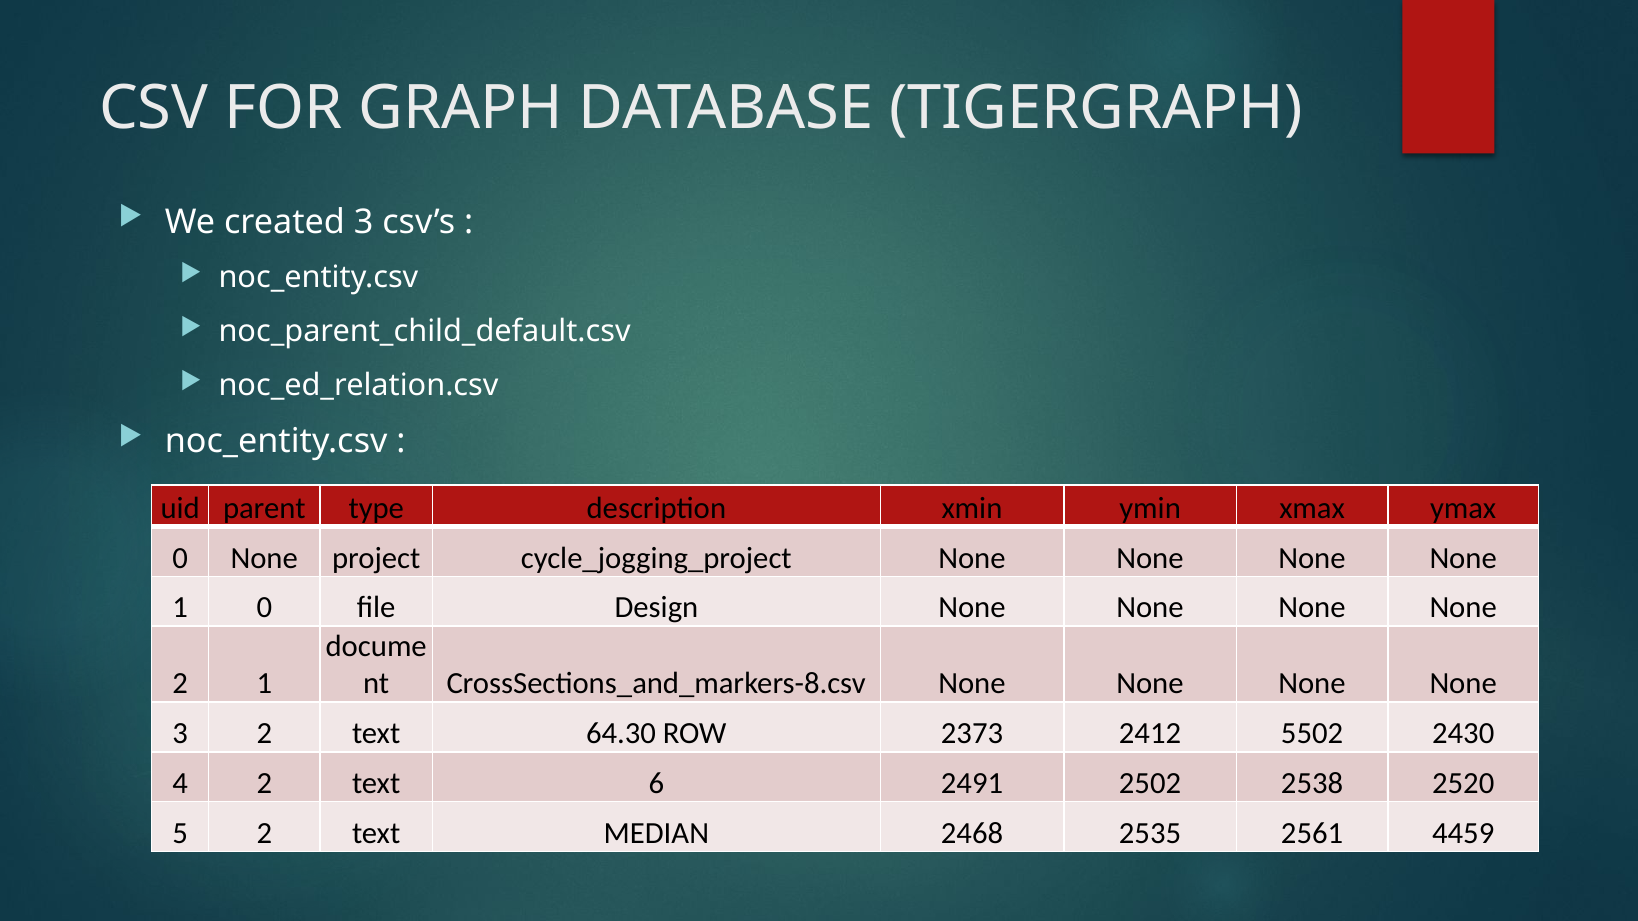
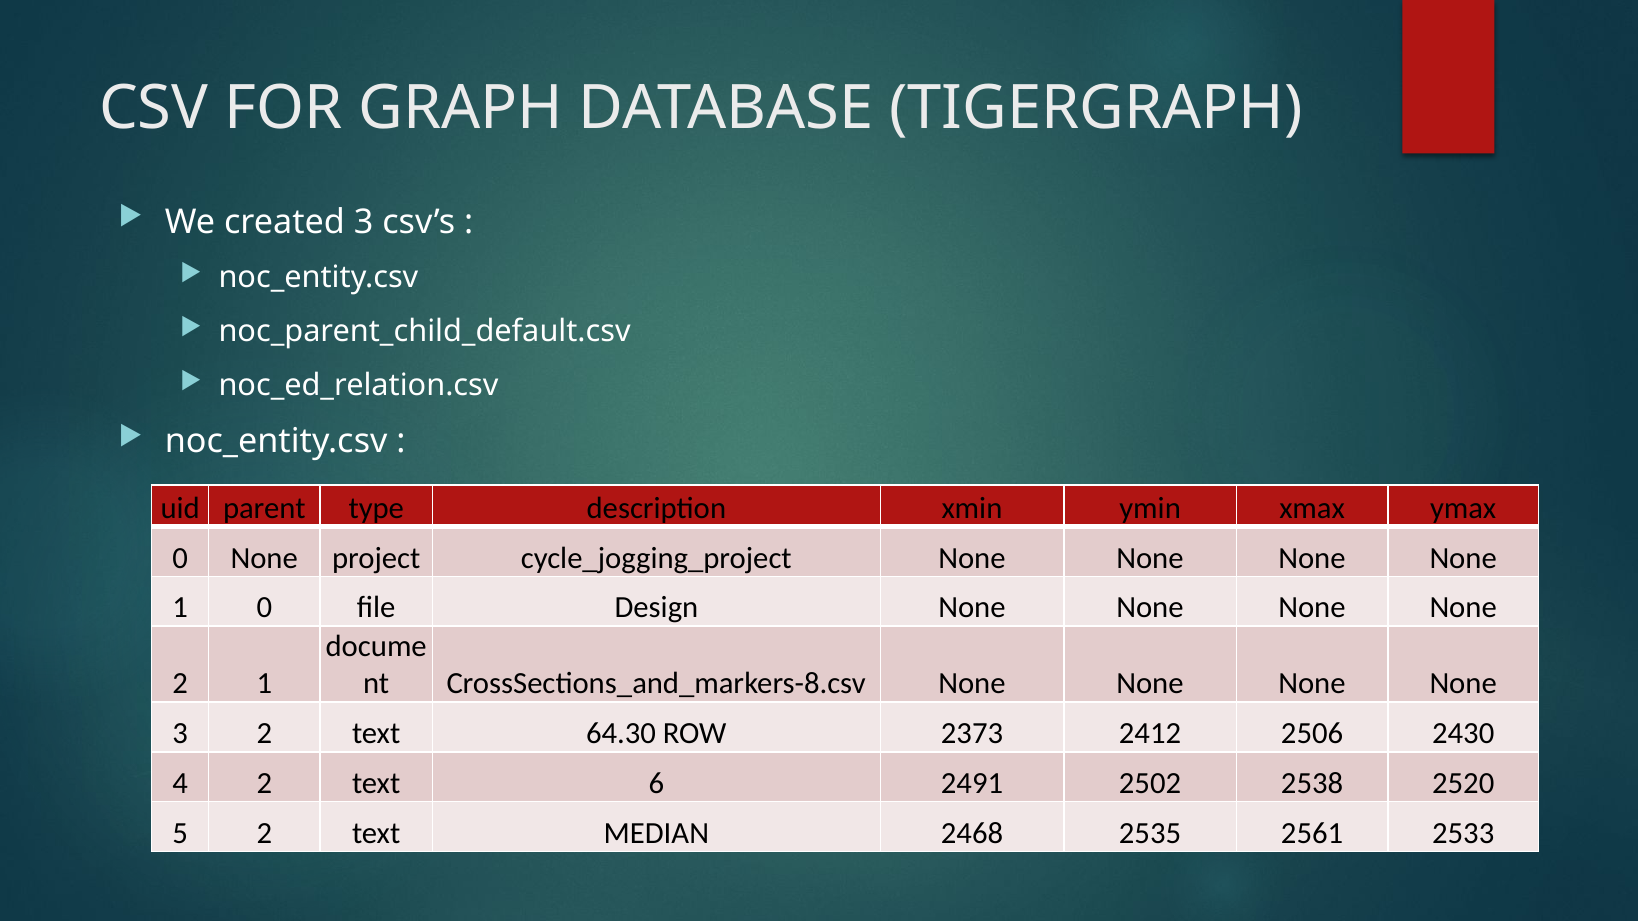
5502: 5502 -> 2506 (1312, 734)
4459: 4459 -> 2533 (1463, 833)
